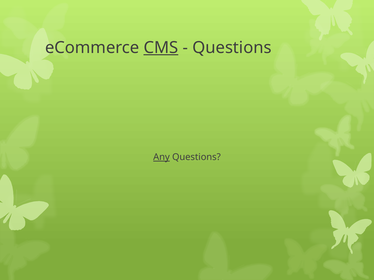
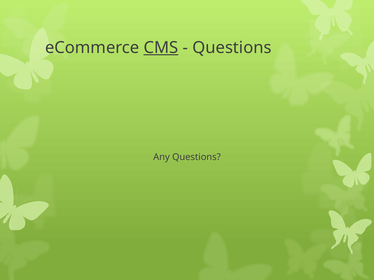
Any underline: present -> none (161, 157)
